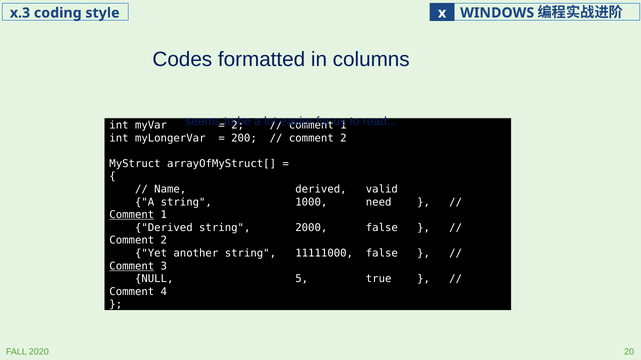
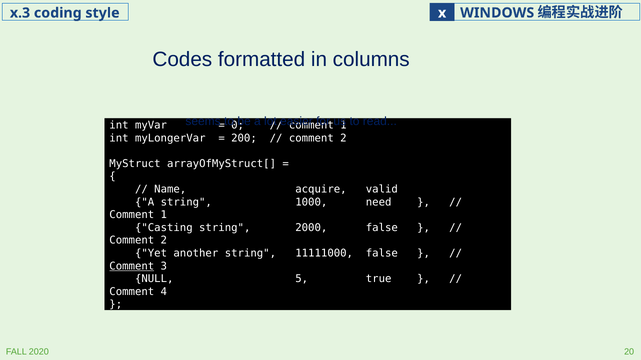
2: 2 -> 0 (238, 125)
Name derived: derived -> acquire (321, 190)
Comment underline: present -> none (132, 215)
Derived: Derived -> Casting (164, 228)
